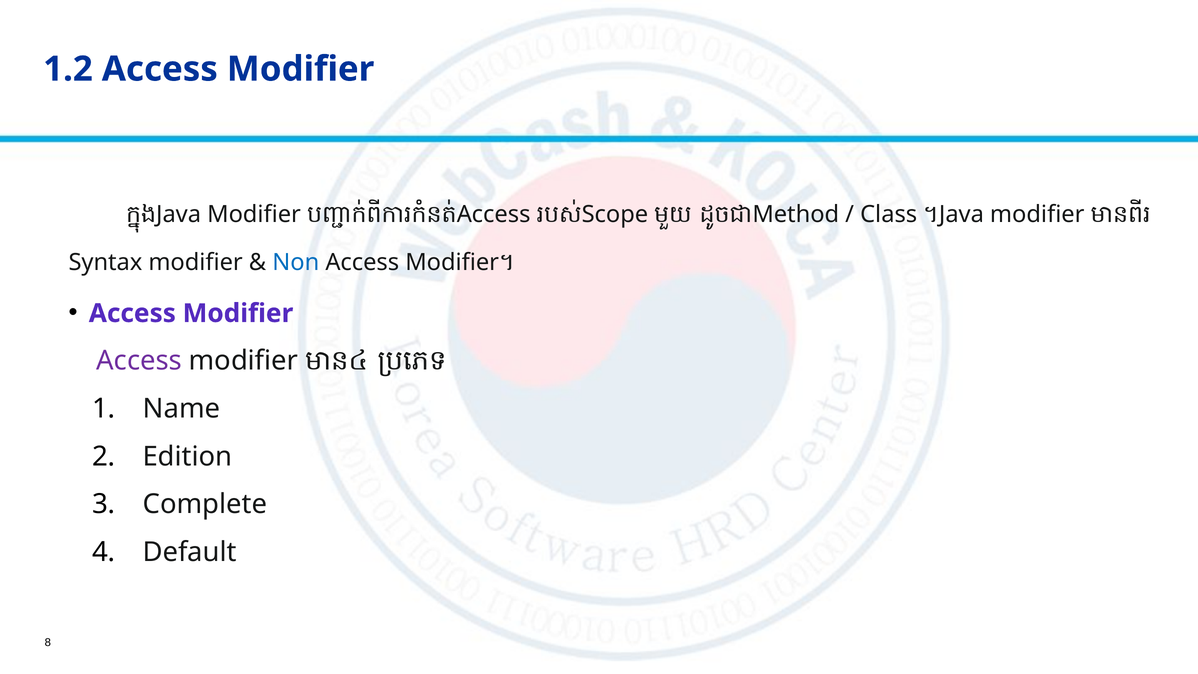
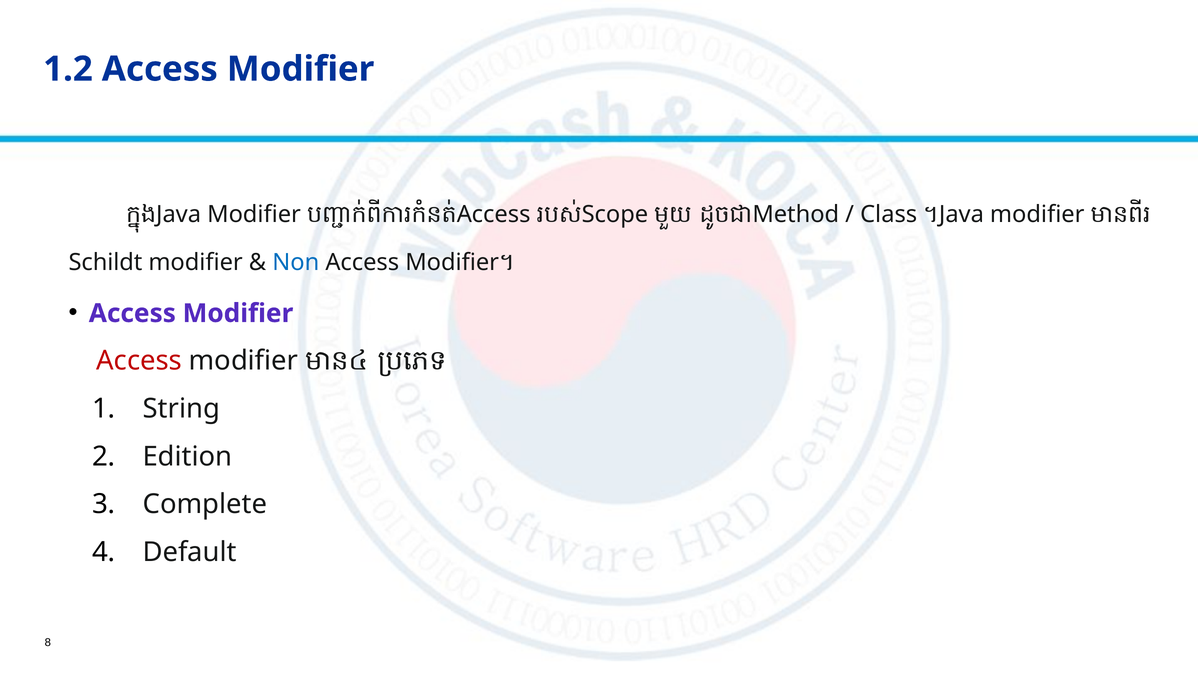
Syntax: Syntax -> Schildt (105, 263)
Access colour: purple -> red (139, 361)
Name: Name -> String (181, 408)
